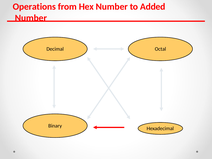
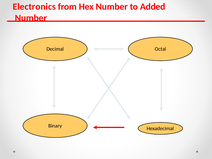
Operations: Operations -> Electronics (34, 7)
